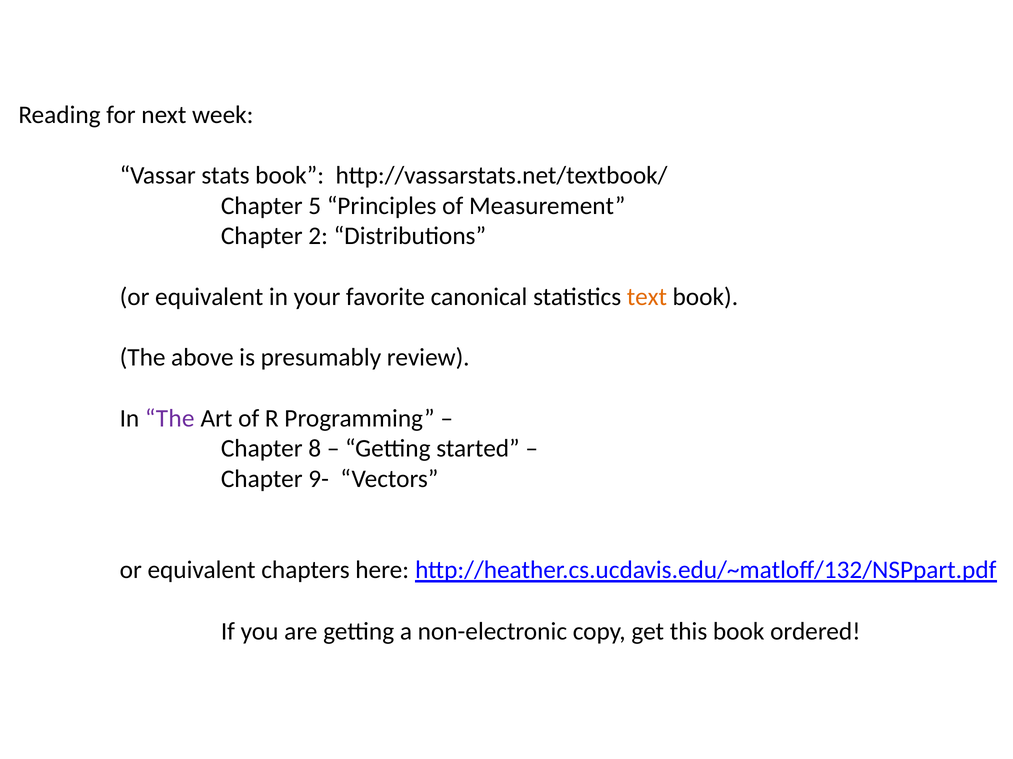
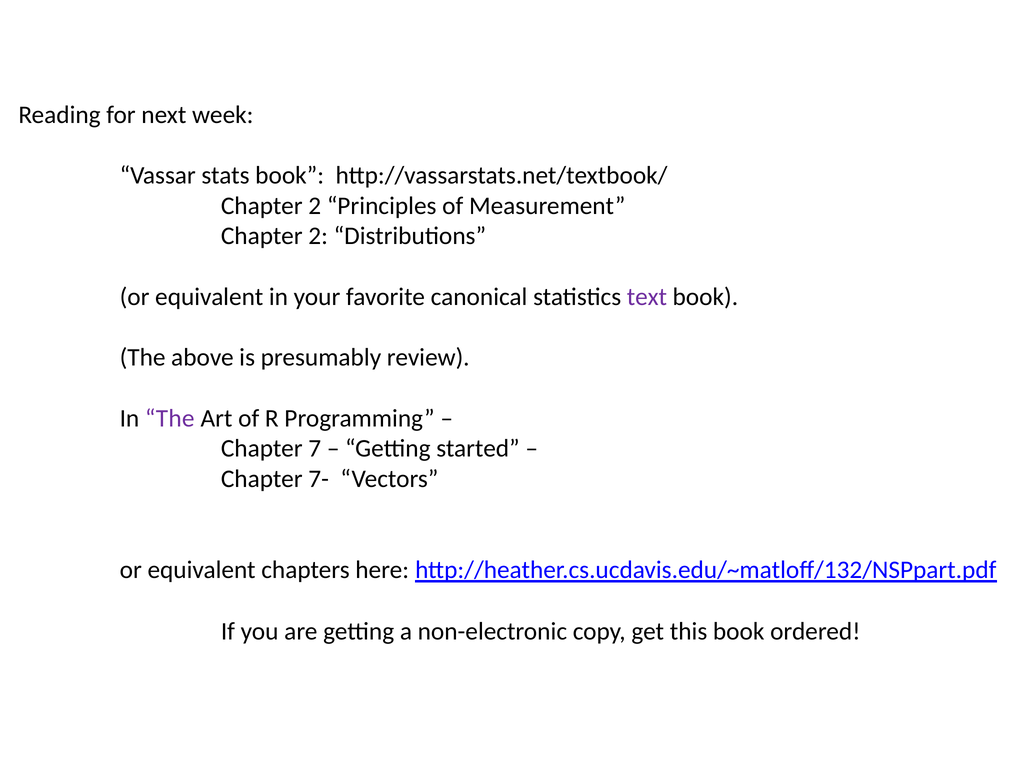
5: 5 -> 2 (315, 206)
text colour: orange -> purple (647, 297)
8: 8 -> 7 (315, 449)
9-: 9- -> 7- (319, 479)
